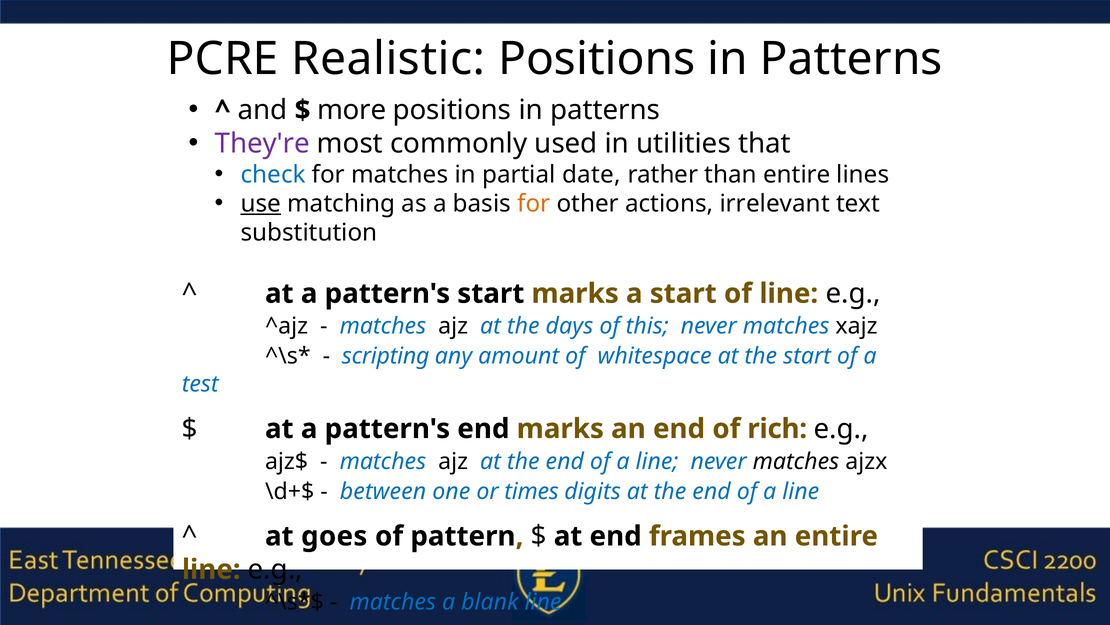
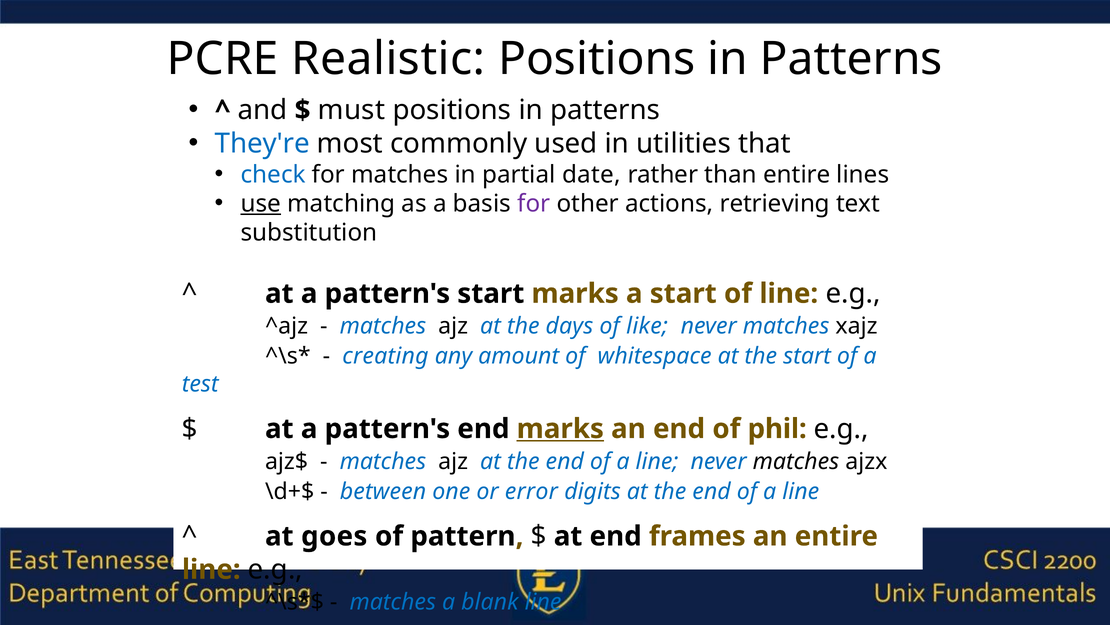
more: more -> must (351, 110)
They're colour: purple -> blue (262, 143)
for colour: orange -> purple (534, 204)
irrelevant: irrelevant -> retrieving (775, 204)
this: this -> like (647, 326)
scripting: scripting -> creating (385, 356)
marks underline: none -> present (560, 428)
rich: rich -> phil (777, 428)
times: times -> error (531, 491)
